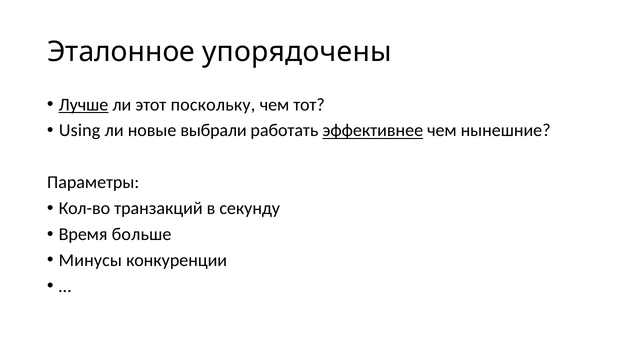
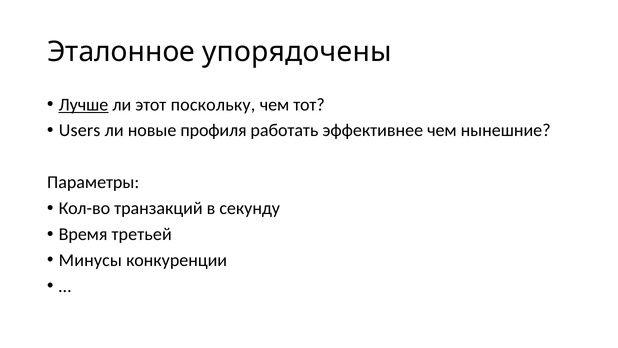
Using: Using -> Users (80, 130)
выбрали: выбрали -> профиля (214, 130)
эффективнее underline: present -> none (373, 130)
больше: больше -> третьей (142, 234)
